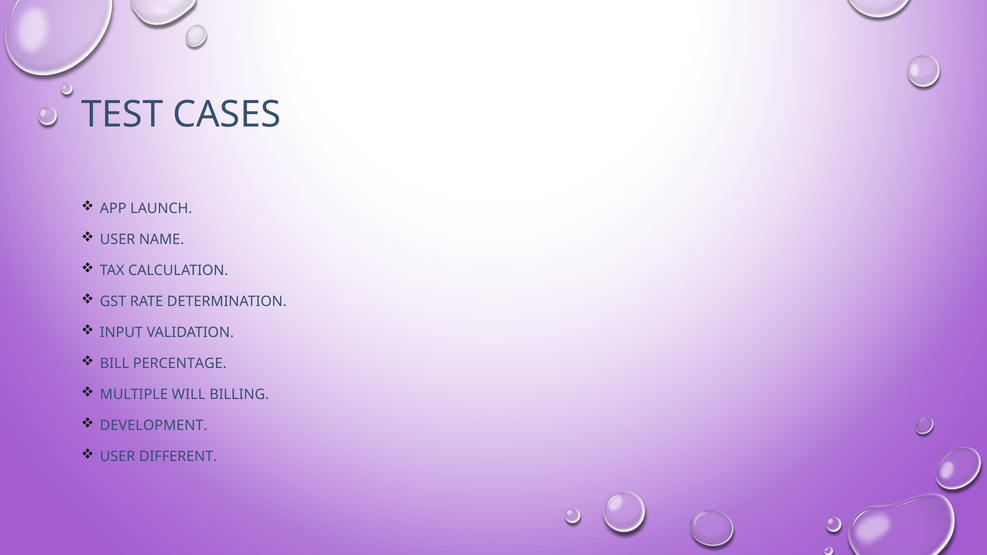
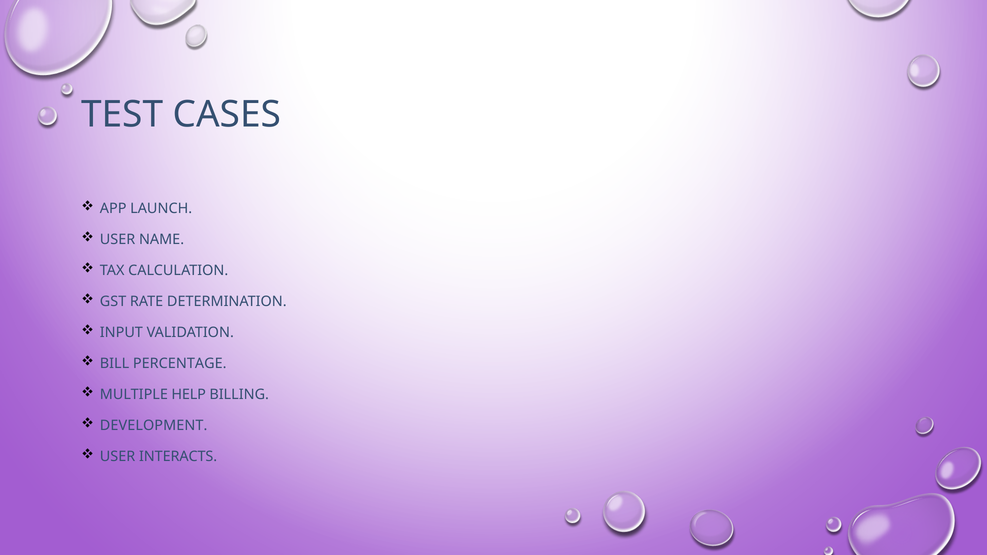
WILL: WILL -> HELP (189, 394)
DIFFERENT: DIFFERENT -> INTERACTS (178, 456)
